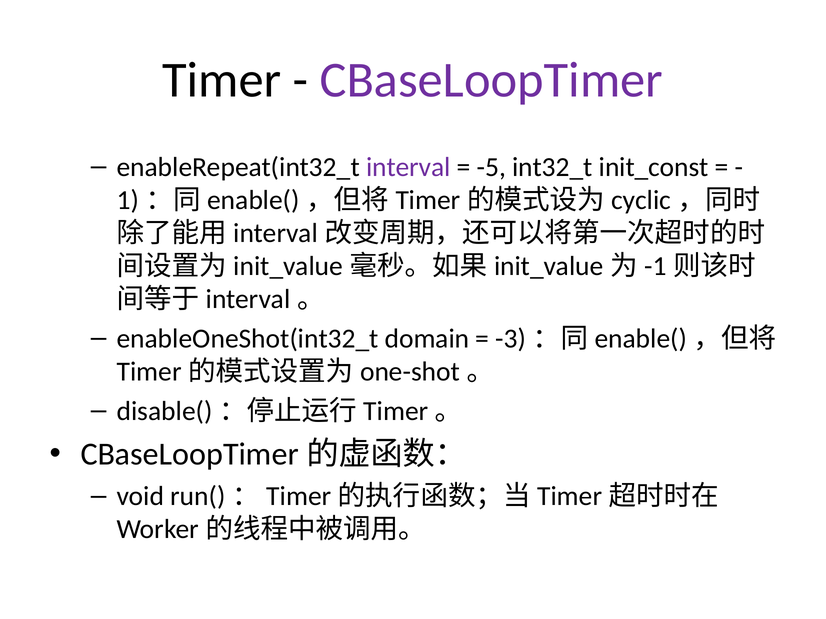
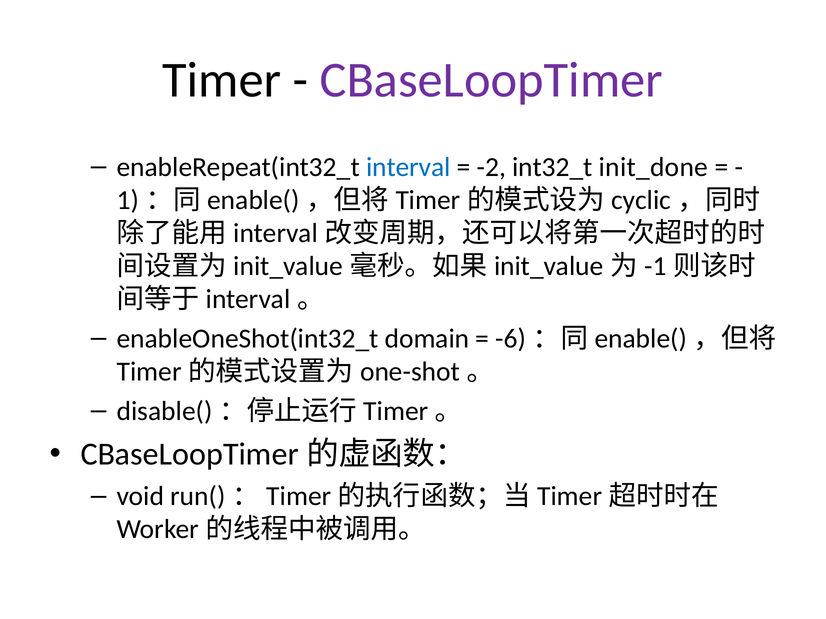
interval colour: purple -> blue (408, 167)
-5: -5 -> -2 (491, 167)
init_const: init_const -> init_done (653, 167)
-3: -3 -> -6 (511, 339)
